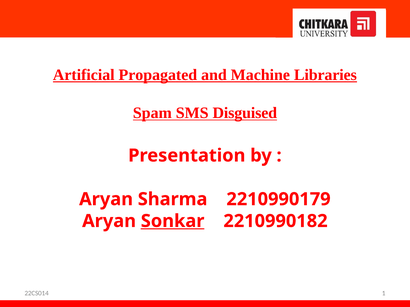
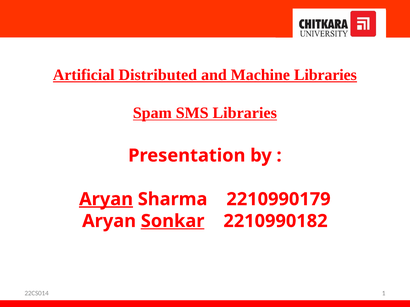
Propagated: Propagated -> Distributed (158, 75)
SMS Disguised: Disguised -> Libraries (245, 113)
Aryan underline: none -> present (106, 200)
